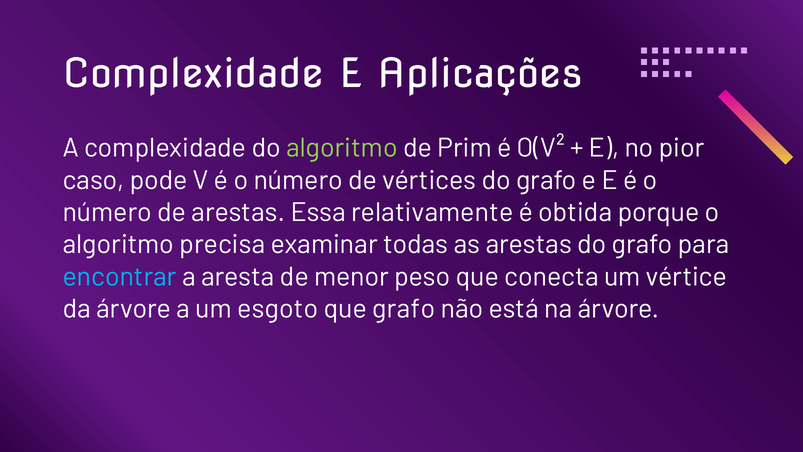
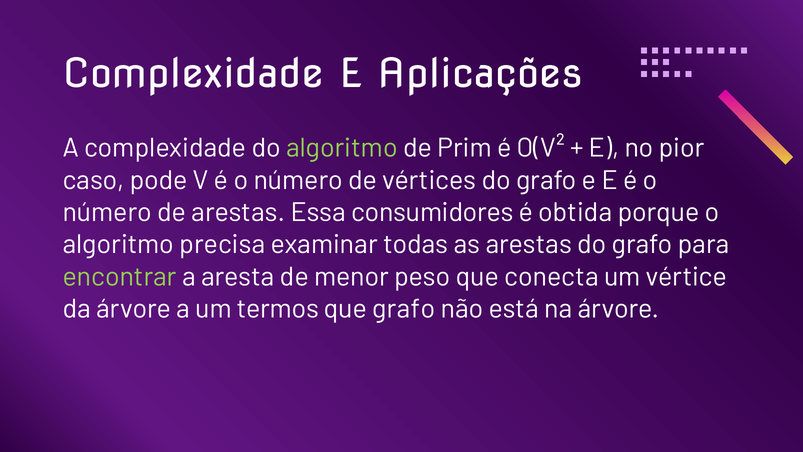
relativamente: relativamente -> consumidores (432, 212)
encontrar colour: light blue -> light green (120, 277)
esgoto: esgoto -> termos (278, 309)
